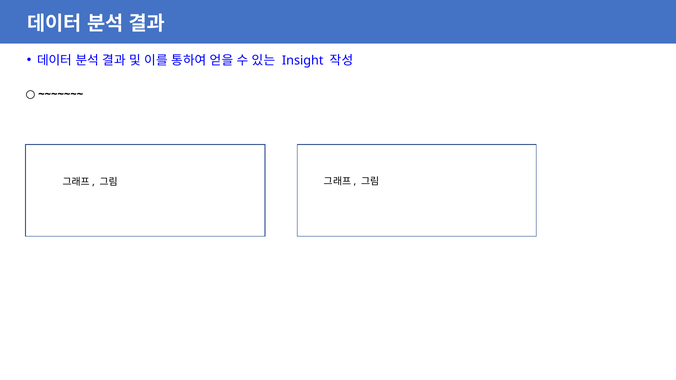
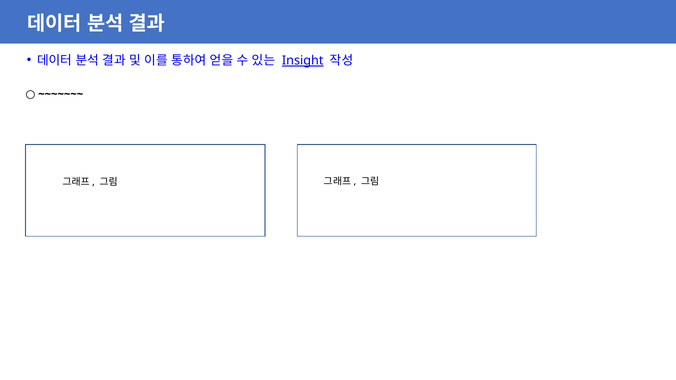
Insight underline: none -> present (303, 60)
